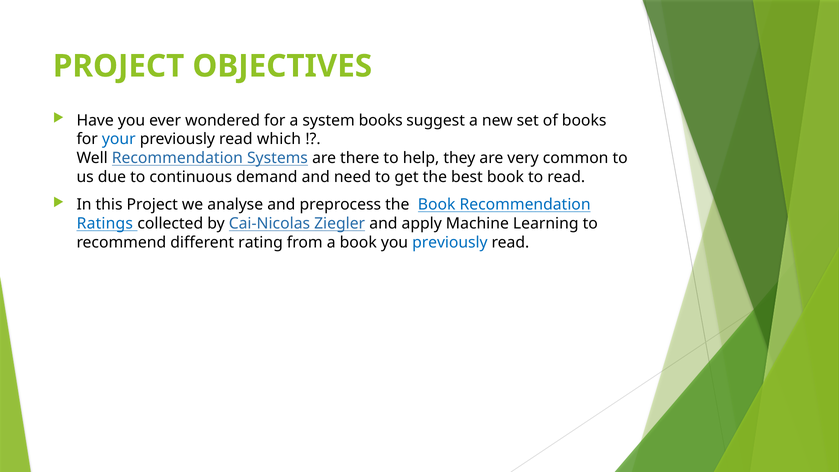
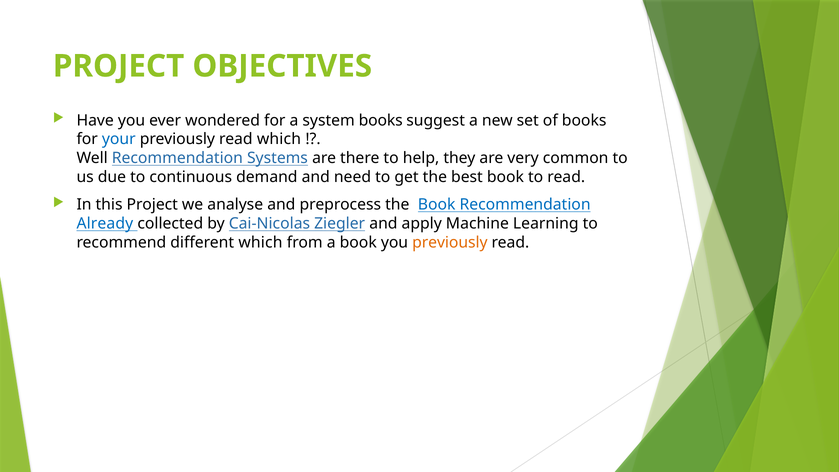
Ratings: Ratings -> Already (105, 224)
different rating: rating -> which (260, 242)
previously colour: blue -> orange (450, 242)
